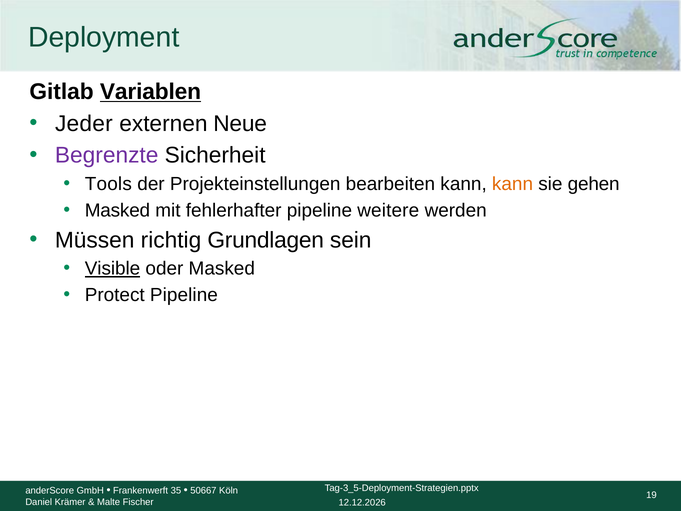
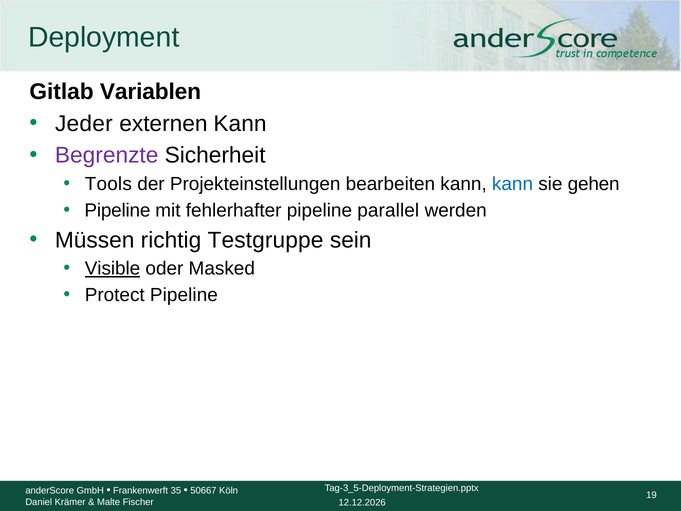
Variablen underline: present -> none (150, 92)
externen Neue: Neue -> Kann (240, 123)
kann colour: orange -> blue (512, 184)
Masked: Masked -> Pipeline (117, 210)
weitere: weitere -> parallel (388, 210)
Grundlagen: Grundlagen -> Testgruppe (266, 240)
